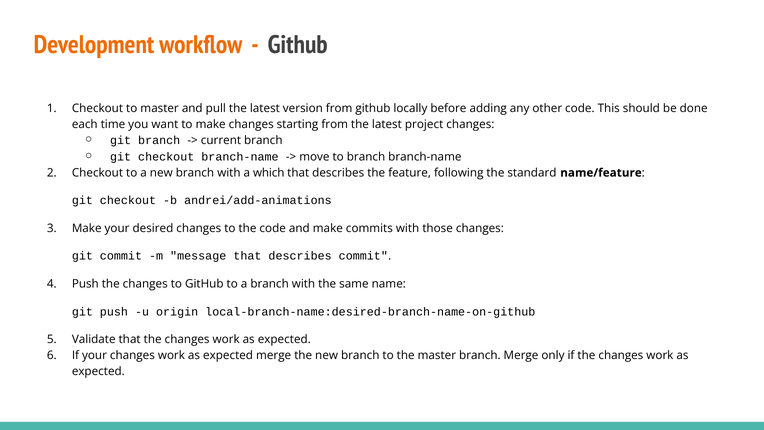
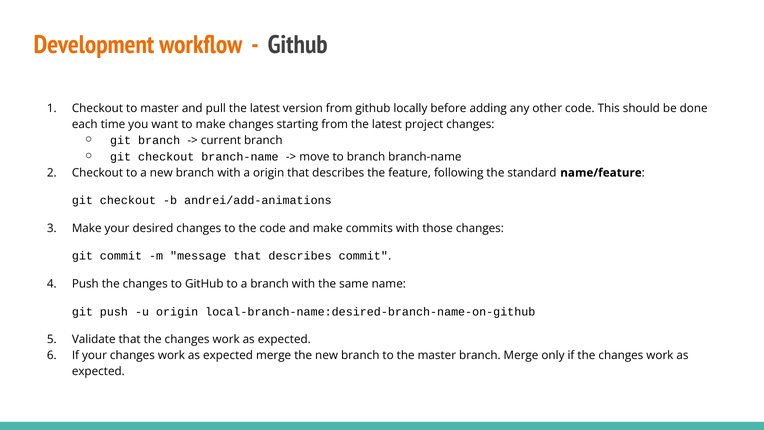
a which: which -> origin (269, 173)
